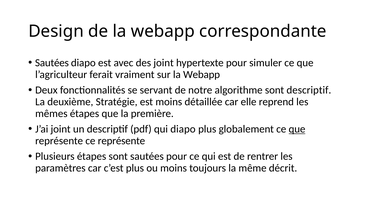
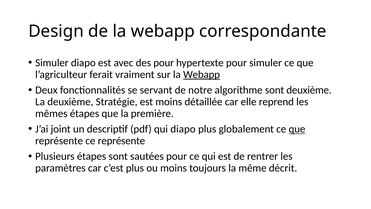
Sautées: Sautées -> Simuler (52, 63)
des joint: joint -> pour (164, 63)
Webapp underline: none -> present (202, 74)
sont descriptif: descriptif -> deuxième (309, 90)
